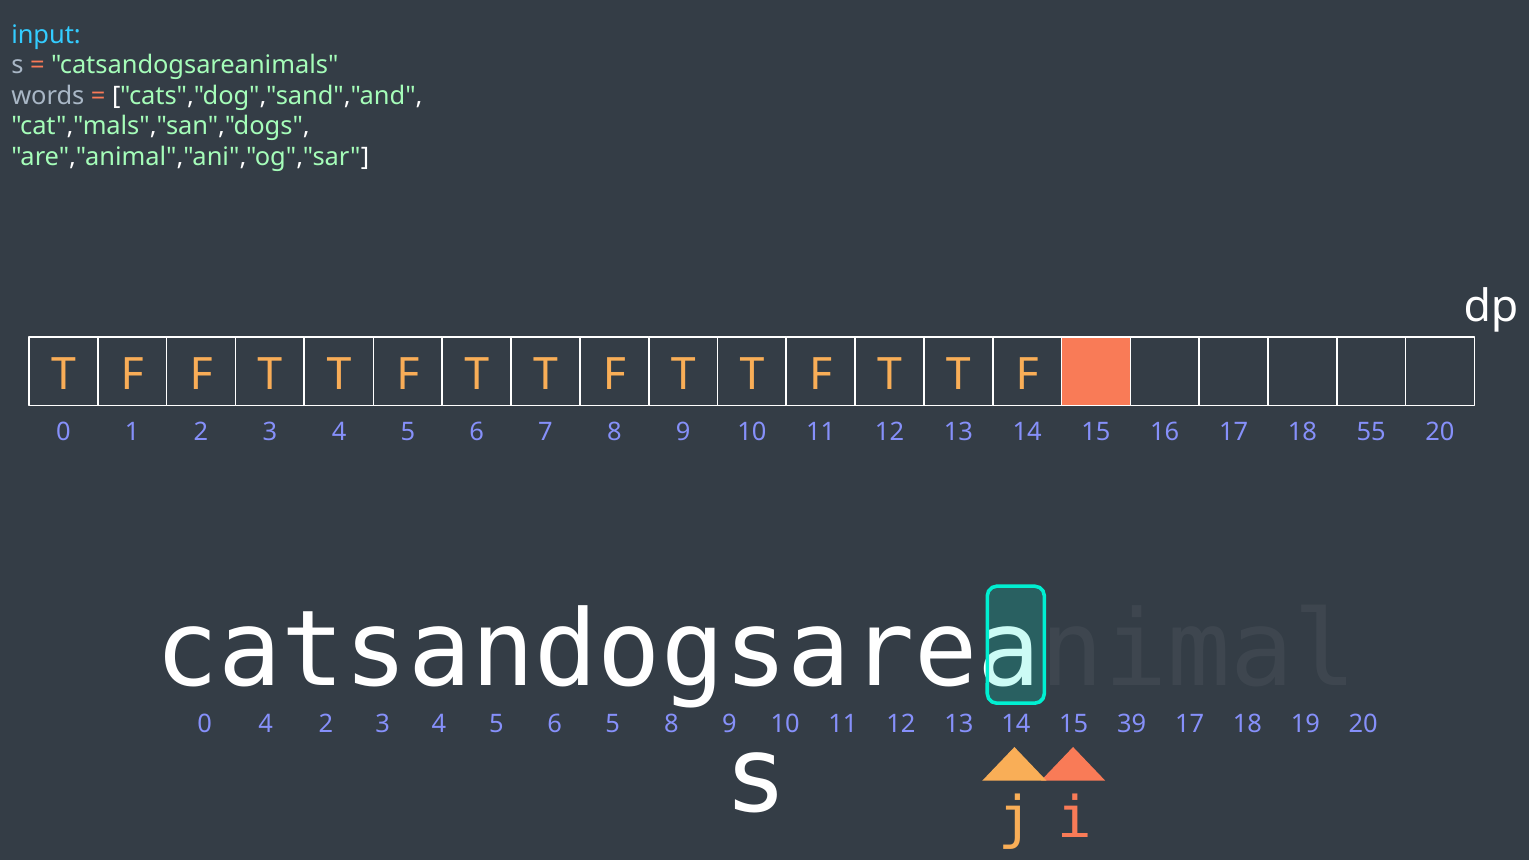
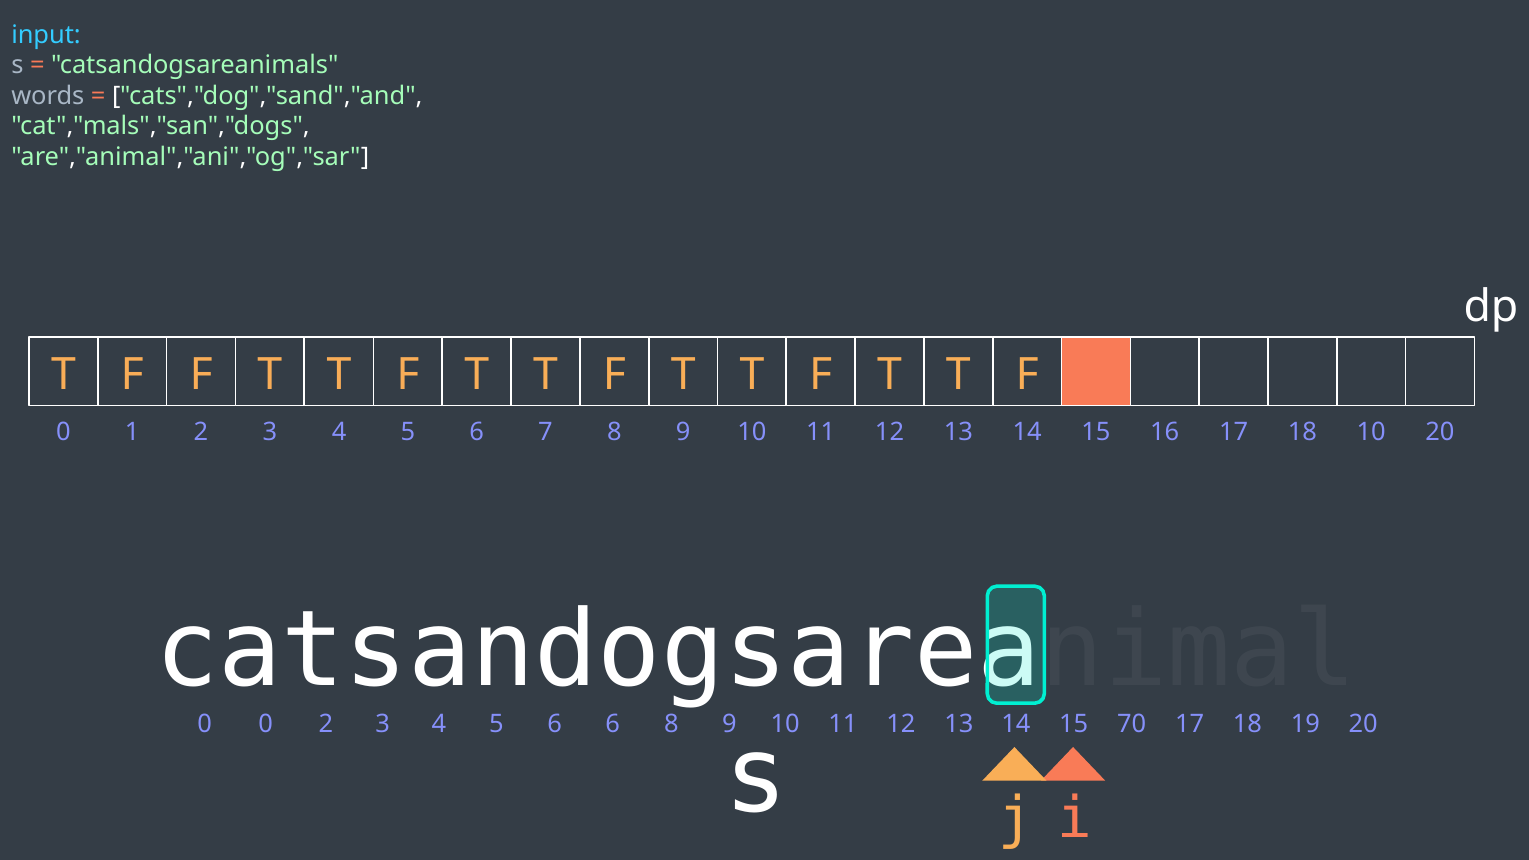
18 55: 55 -> 10 (1371, 432)
0 4: 4 -> 0 (266, 725)
6 5: 5 -> 6 (613, 725)
39: 39 -> 70 (1132, 725)
